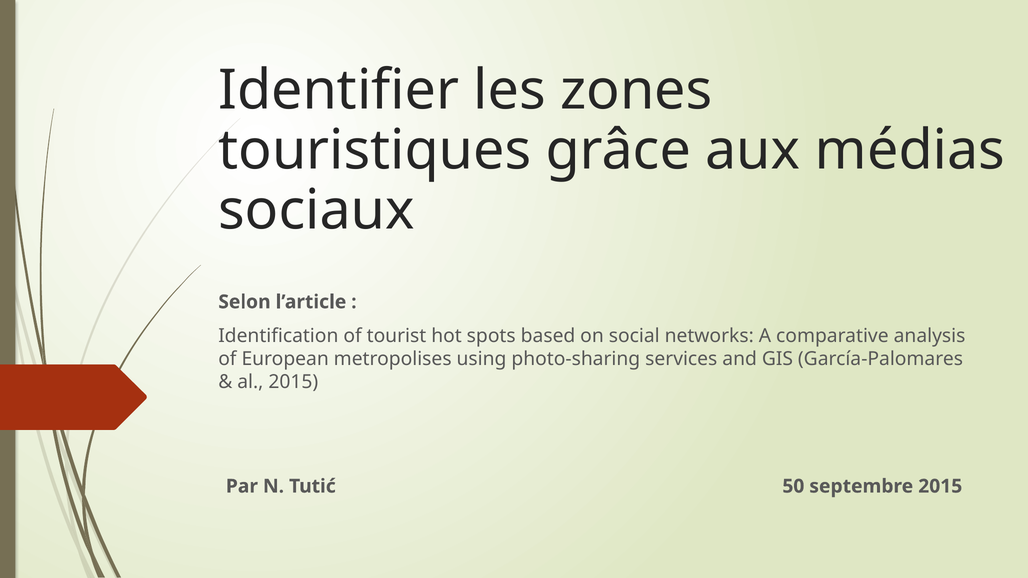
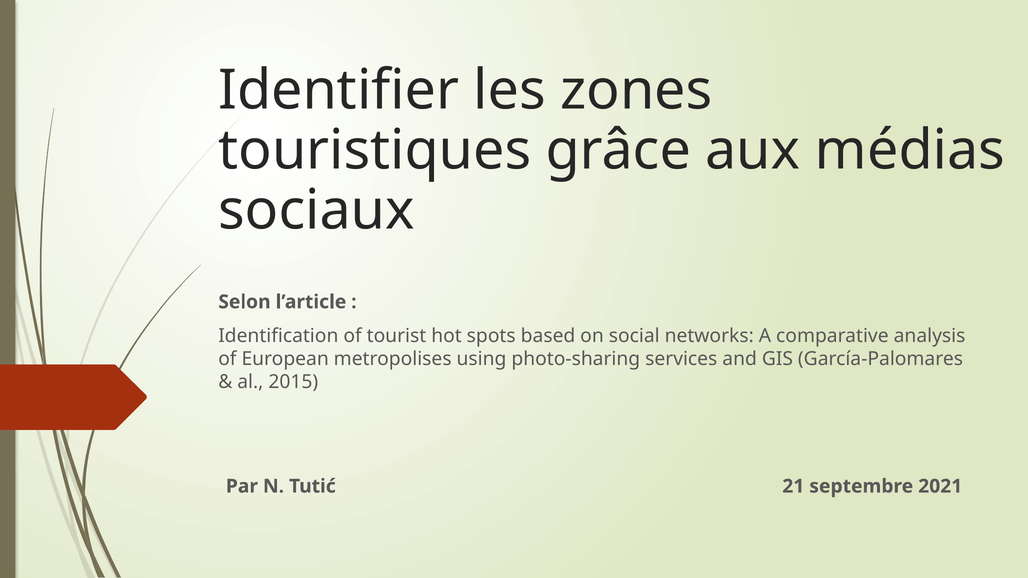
50: 50 -> 21 (793, 486)
septembre 2015: 2015 -> 2021 (940, 486)
